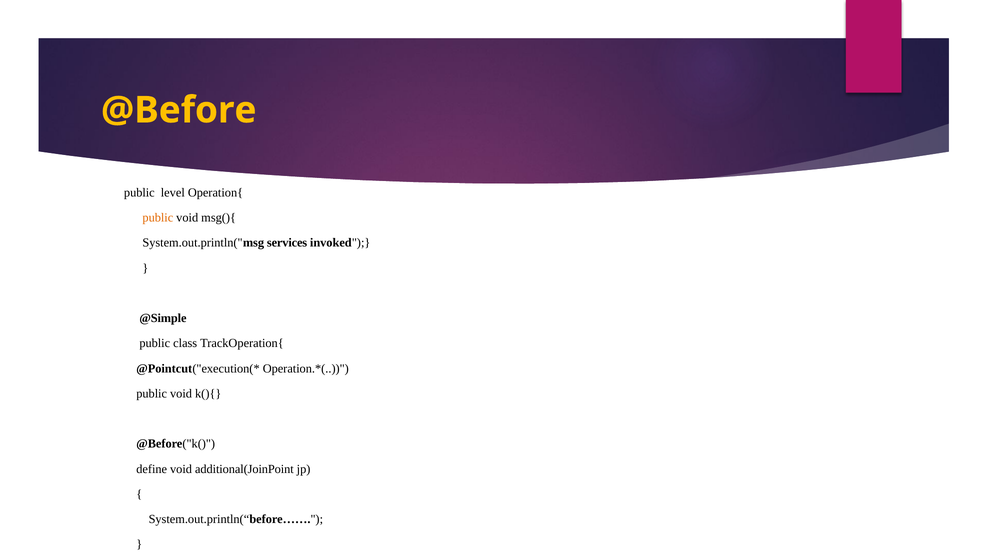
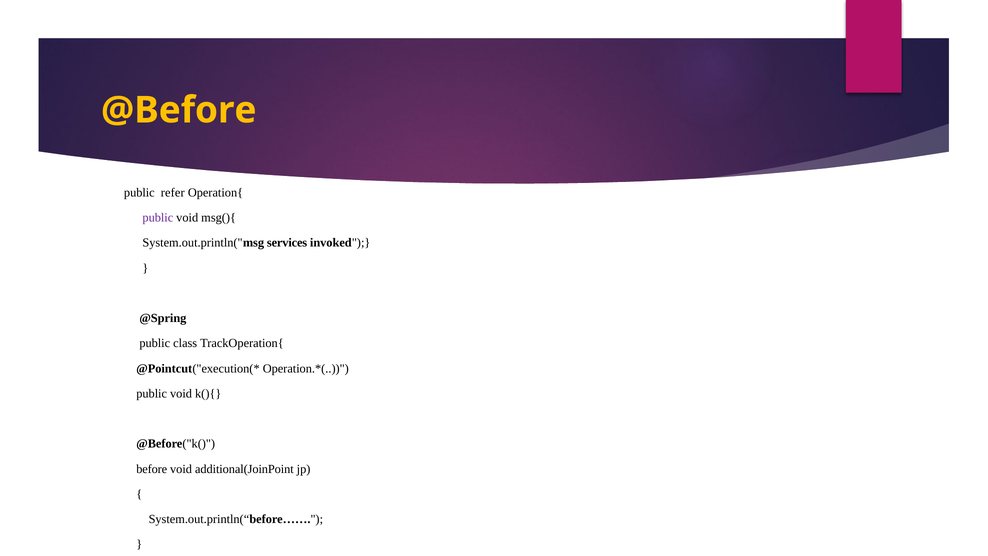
level: level -> refer (173, 193)
public colour: orange -> purple (158, 218)
@Simple: @Simple -> @Spring (163, 318)
define: define -> before (152, 469)
